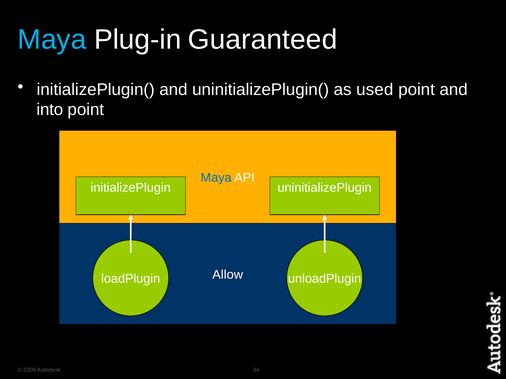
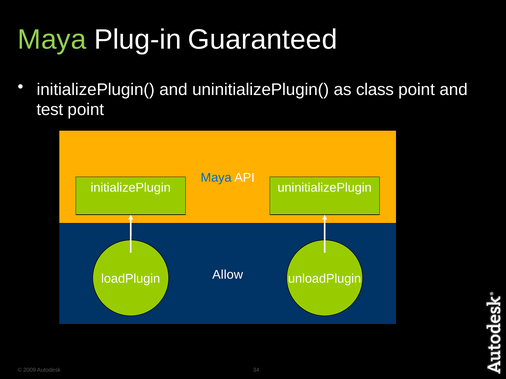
Maya colour: light blue -> light green (52, 40)
used: used -> class (375, 90)
into: into -> test (50, 110)
